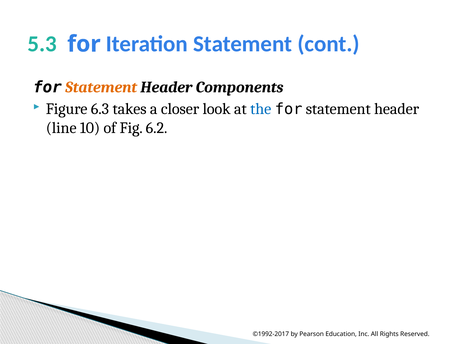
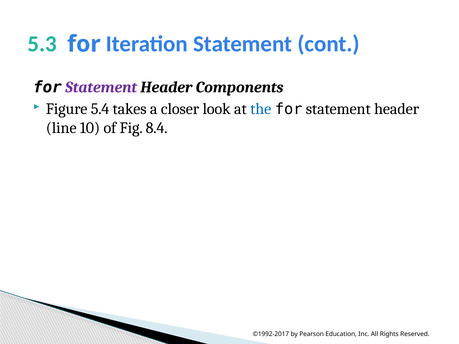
Statement colour: orange -> purple (101, 87)
6.3: 6.3 -> 5.4 (100, 109)
6.2: 6.2 -> 8.4 (157, 128)
